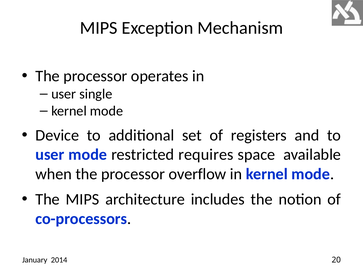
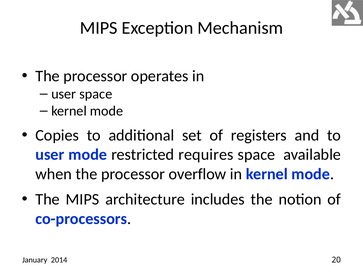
user single: single -> space (96, 94)
Device: Device -> Copies (57, 135)
